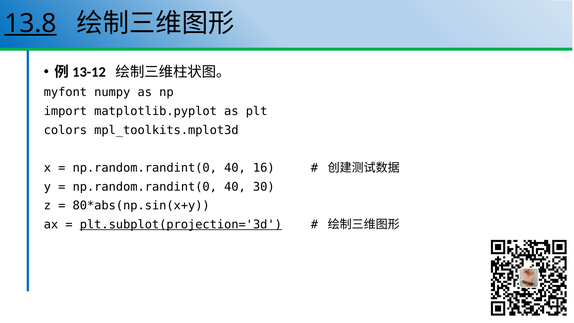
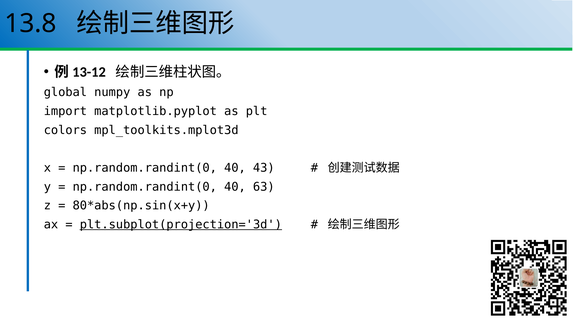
13.8 underline: present -> none (30, 24)
myfont: myfont -> global (65, 92)
16: 16 -> 43 (264, 168)
30: 30 -> 63 (264, 187)
